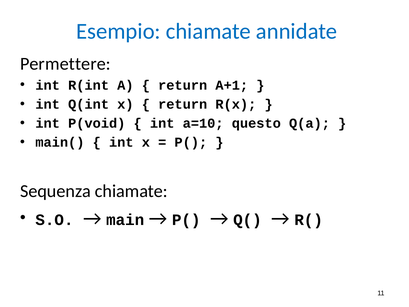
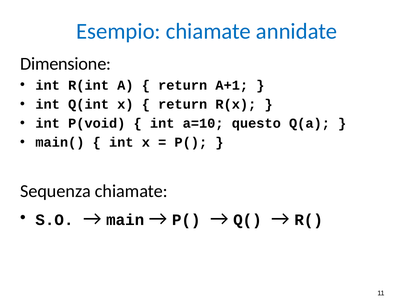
Permettere: Permettere -> Dimensione (66, 64)
